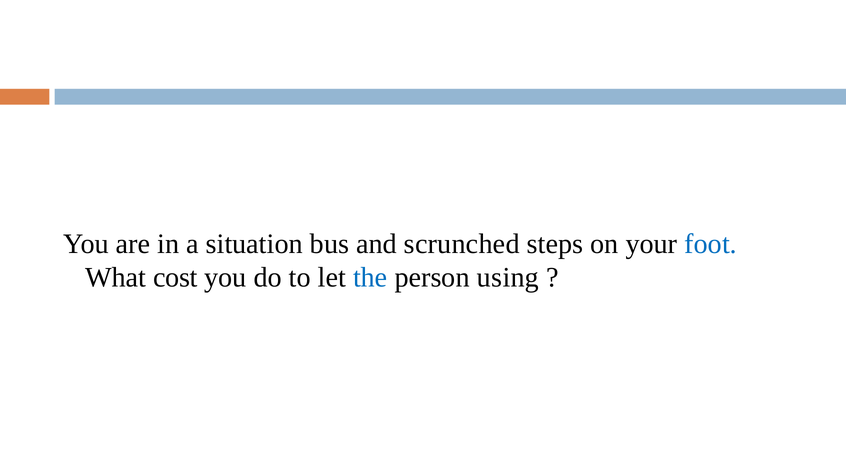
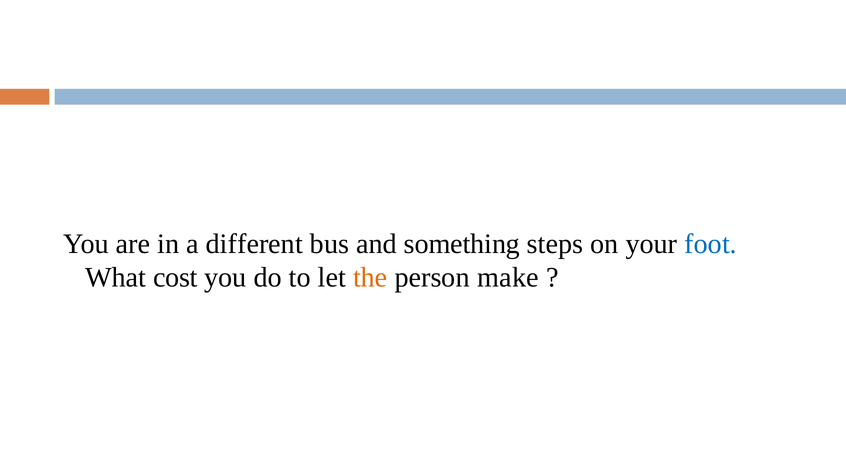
situation: situation -> different (254, 244)
scrunched: scrunched -> something (462, 244)
the colour: blue -> orange (370, 278)
using: using -> make (508, 278)
